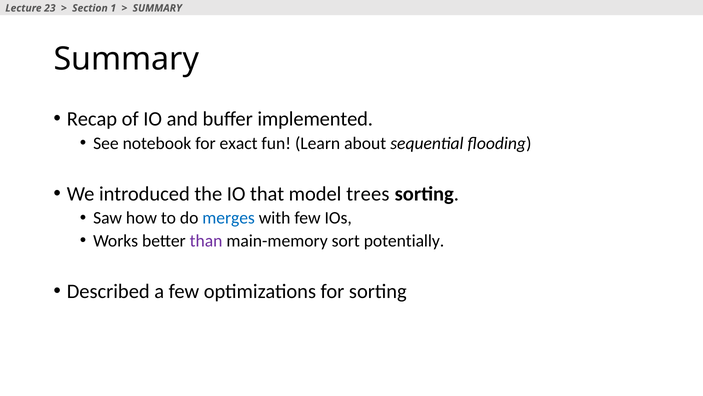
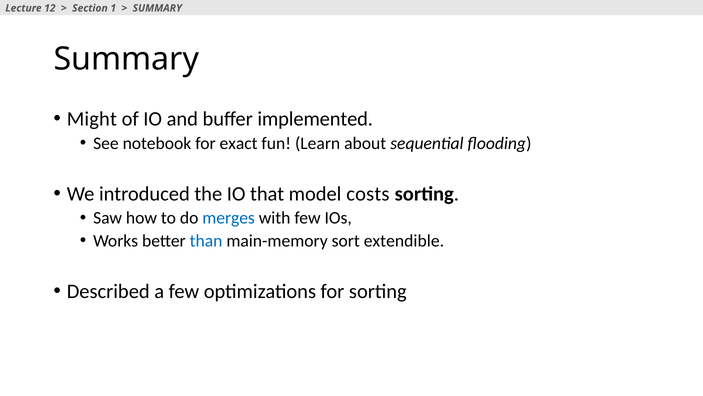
23: 23 -> 12 (50, 8)
Recap: Recap -> Might (92, 119)
trees: trees -> costs (368, 194)
than colour: purple -> blue (206, 240)
potentially: potentially -> extendible (404, 240)
